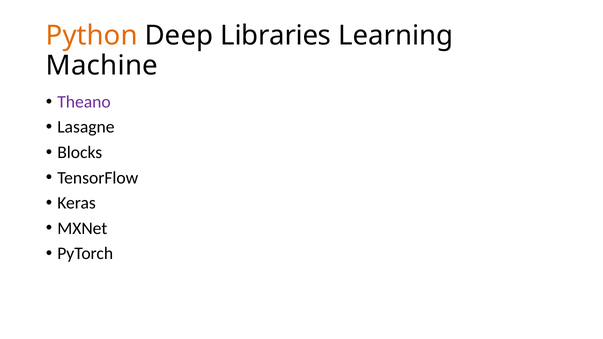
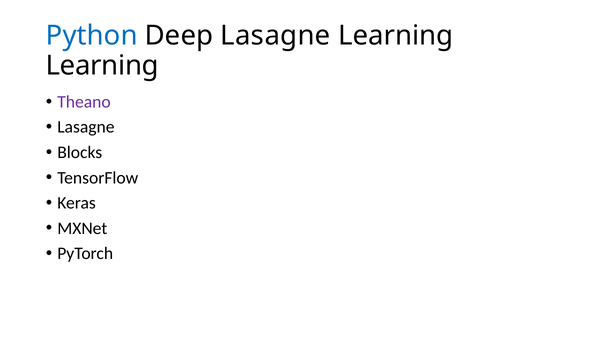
Python colour: orange -> blue (92, 36)
Deep Libraries: Libraries -> Lasagne (275, 36)
Machine: Machine -> Learning (102, 66)
